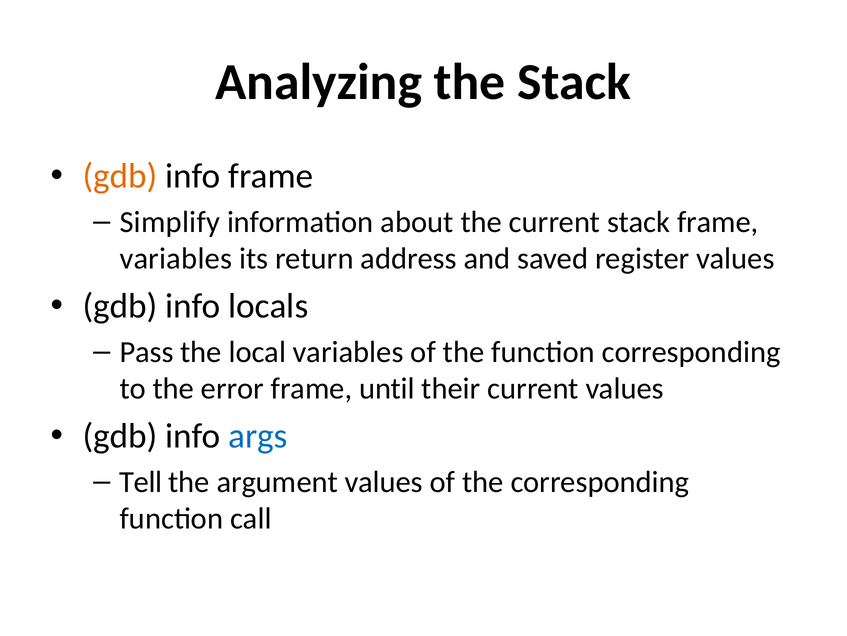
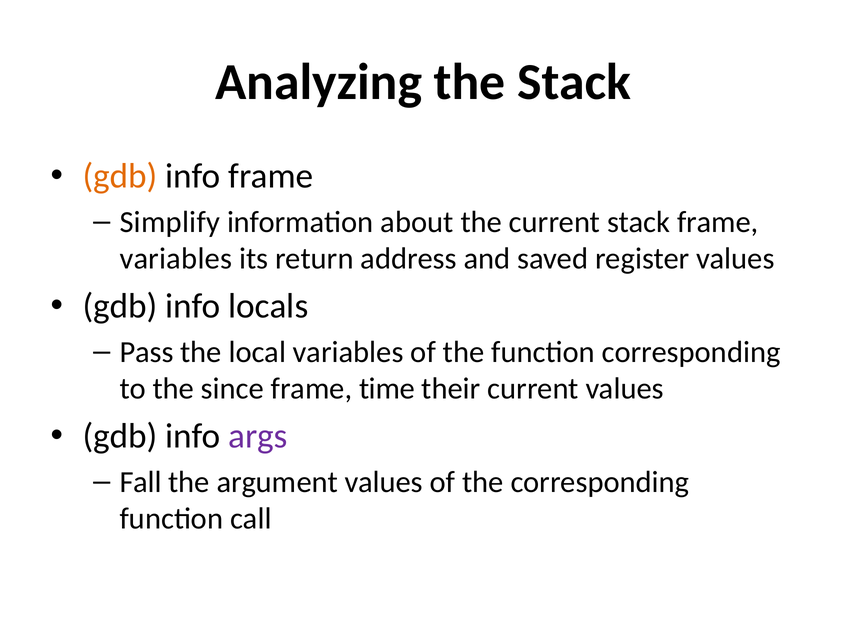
error: error -> since (232, 388)
until: until -> time (387, 388)
args colour: blue -> purple (258, 436)
Tell: Tell -> Fall (141, 482)
